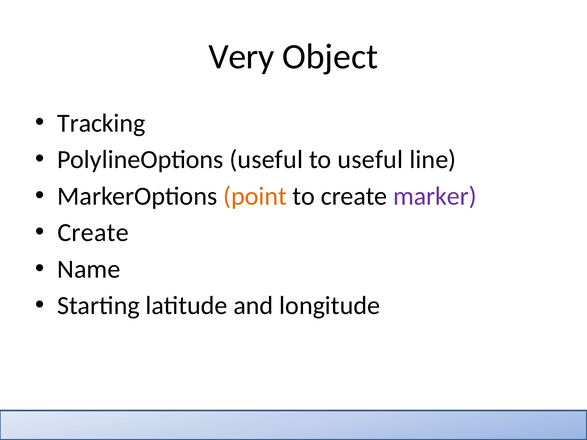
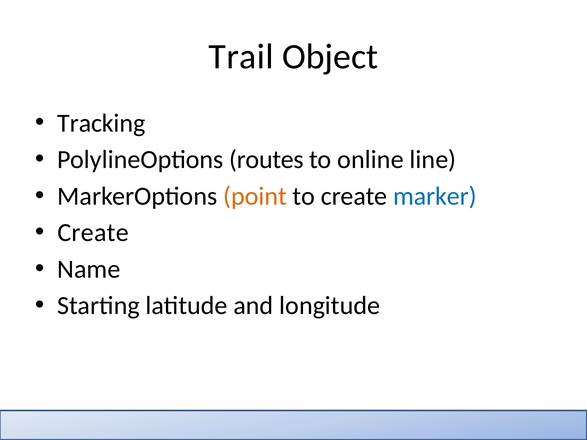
Very: Very -> Trail (241, 57)
PolylineOptions useful: useful -> routes (266, 160)
to useful: useful -> online (370, 160)
marker colour: purple -> blue (435, 196)
